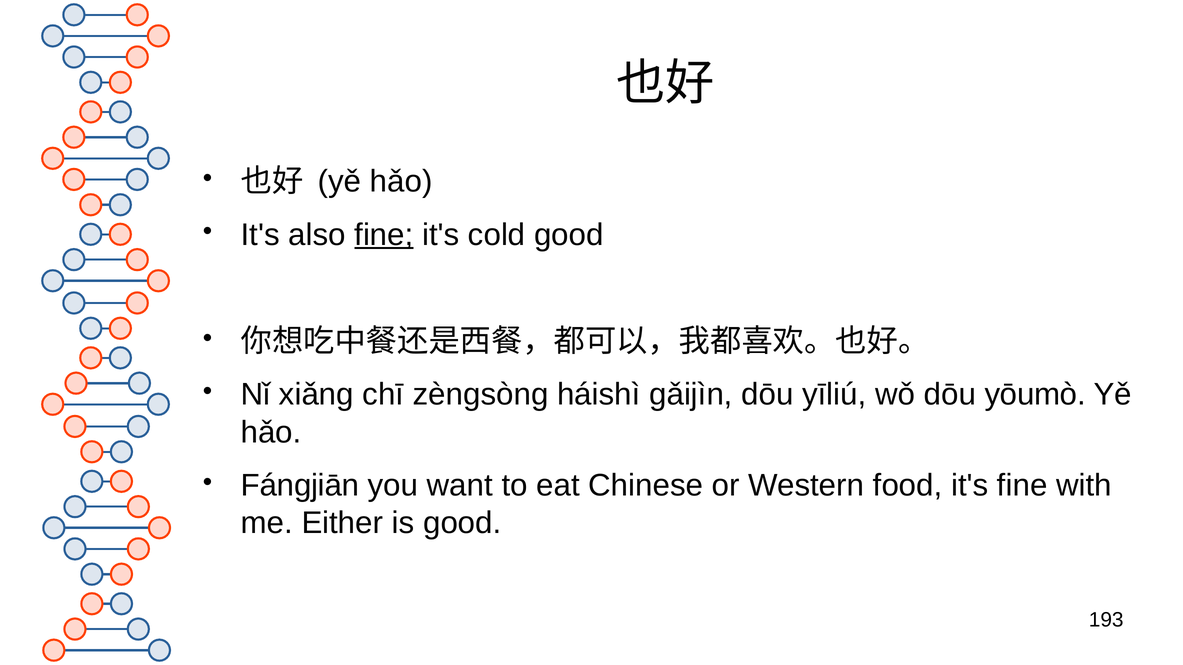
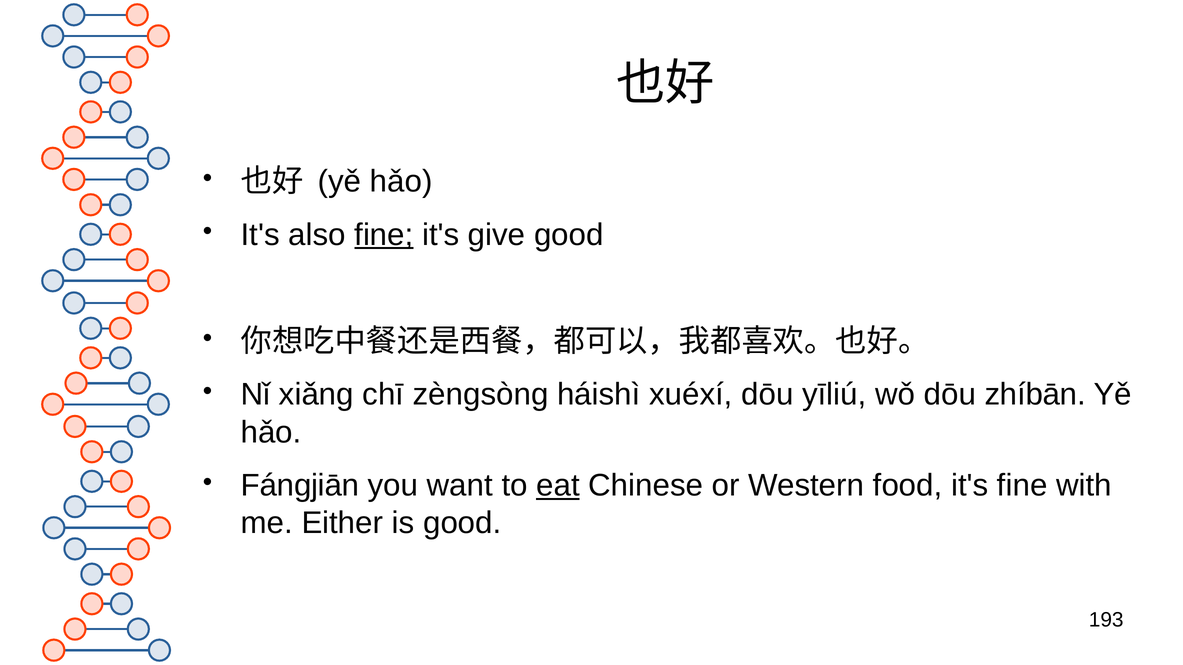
cold: cold -> give (497, 235)
gǎijìn: gǎijìn -> xuéxí (691, 395)
yōumò: yōumò -> zhíbān (1035, 395)
eat underline: none -> present (558, 486)
